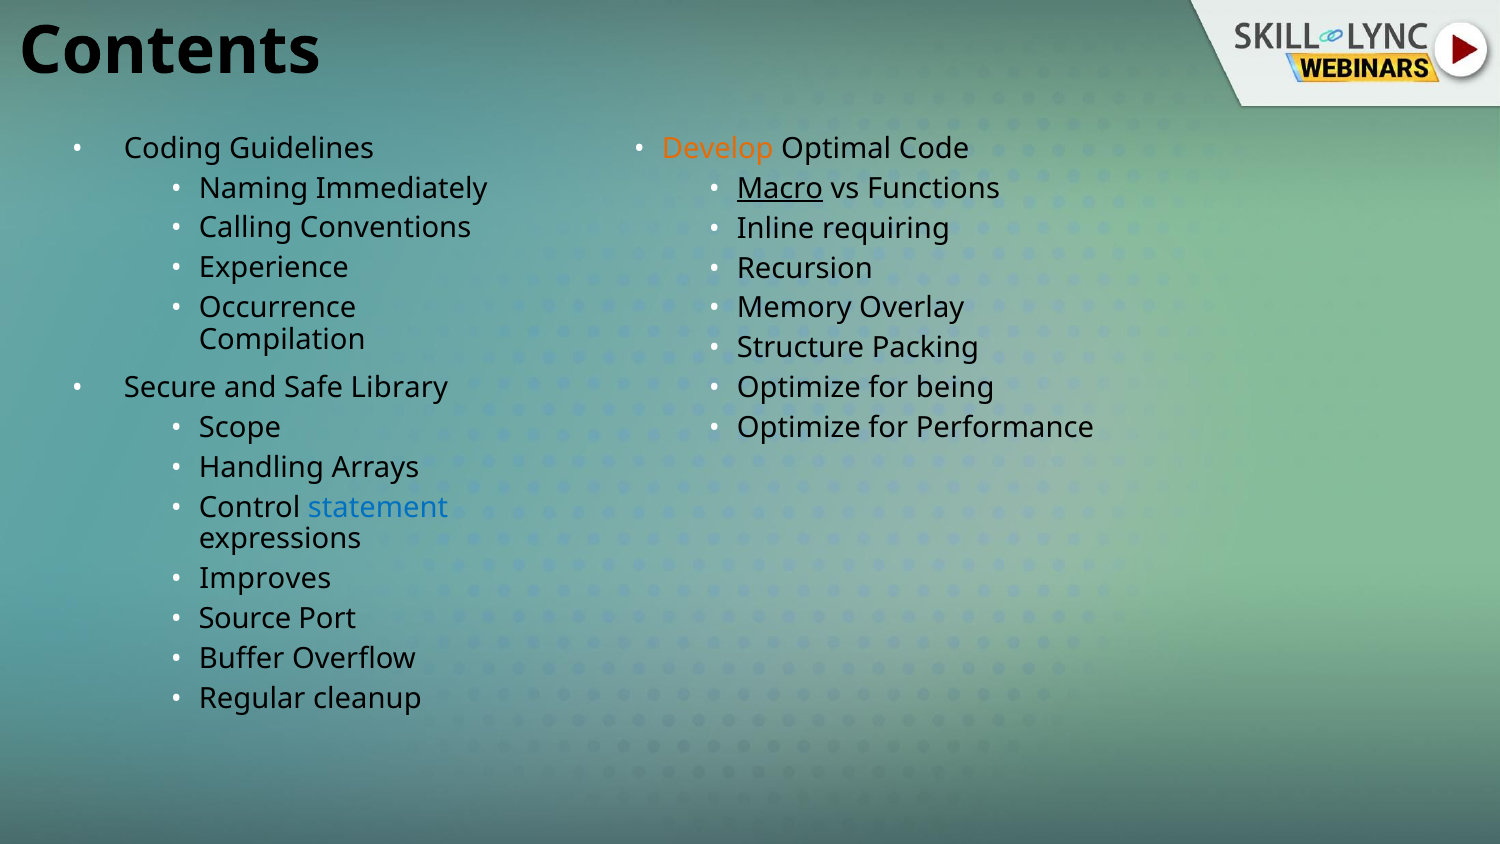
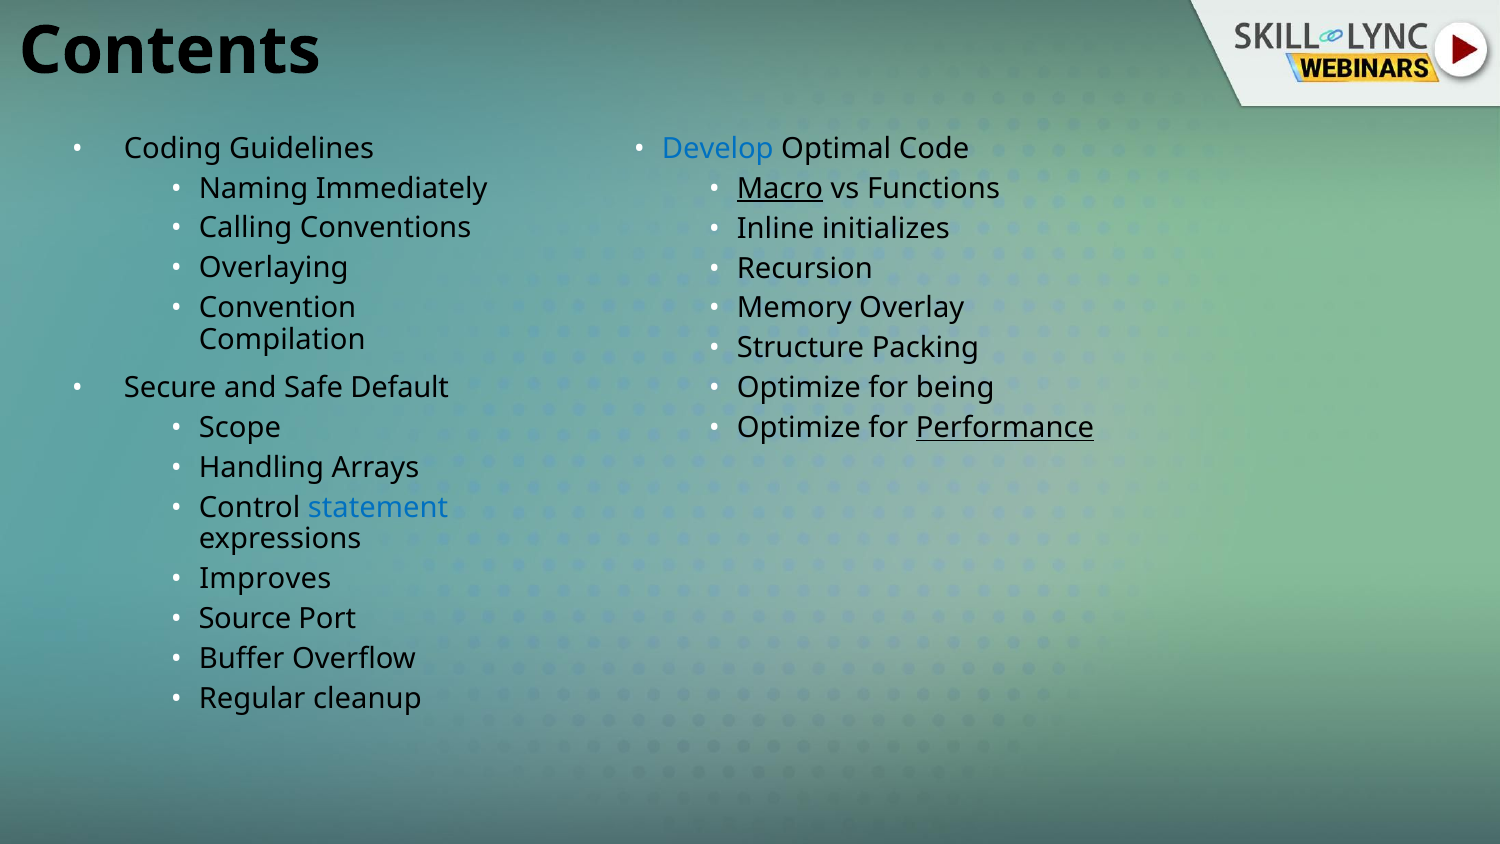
Develop colour: orange -> blue (718, 149)
requiring: requiring -> initializes (886, 228)
Experience: Experience -> Overlaying (274, 268)
Occurrence: Occurrence -> Convention (278, 308)
Library: Library -> Default (400, 388)
Performance underline: none -> present (1005, 428)
